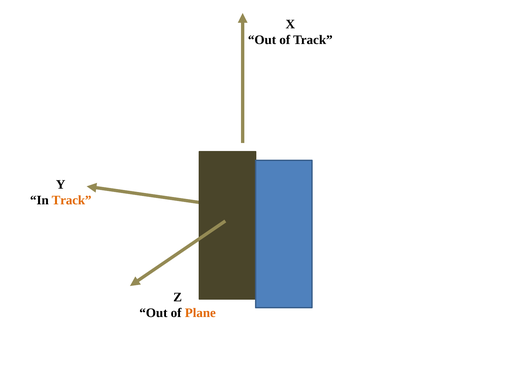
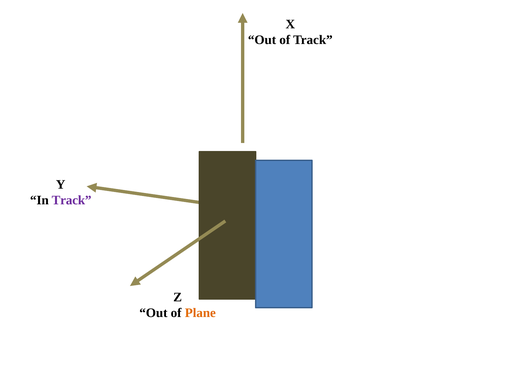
Track colour: orange -> purple (72, 200)
